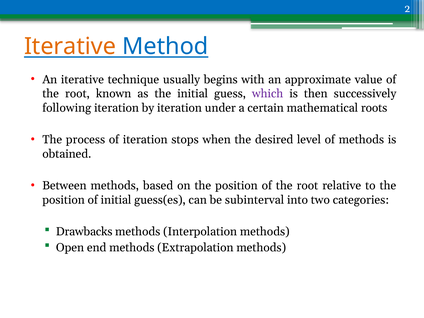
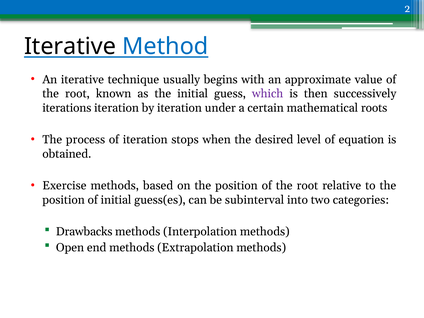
Iterative colour: orange -> black (70, 46)
following: following -> iterations (67, 108)
of methods: methods -> equation (361, 140)
Between: Between -> Exercise (64, 186)
